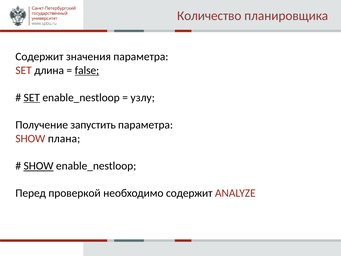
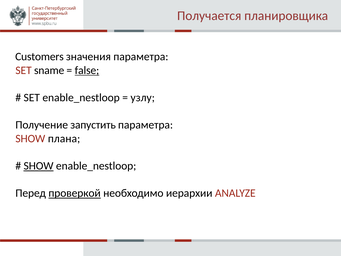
Количество: Количество -> Получается (209, 16)
Содержит: Содержит -> Customers (39, 57)
длина: длина -> sname (49, 70)
SET underline: present -> none (32, 98)
проверкой underline: none -> present (75, 193)
необходимо содержит: содержит -> иерархии (189, 193)
